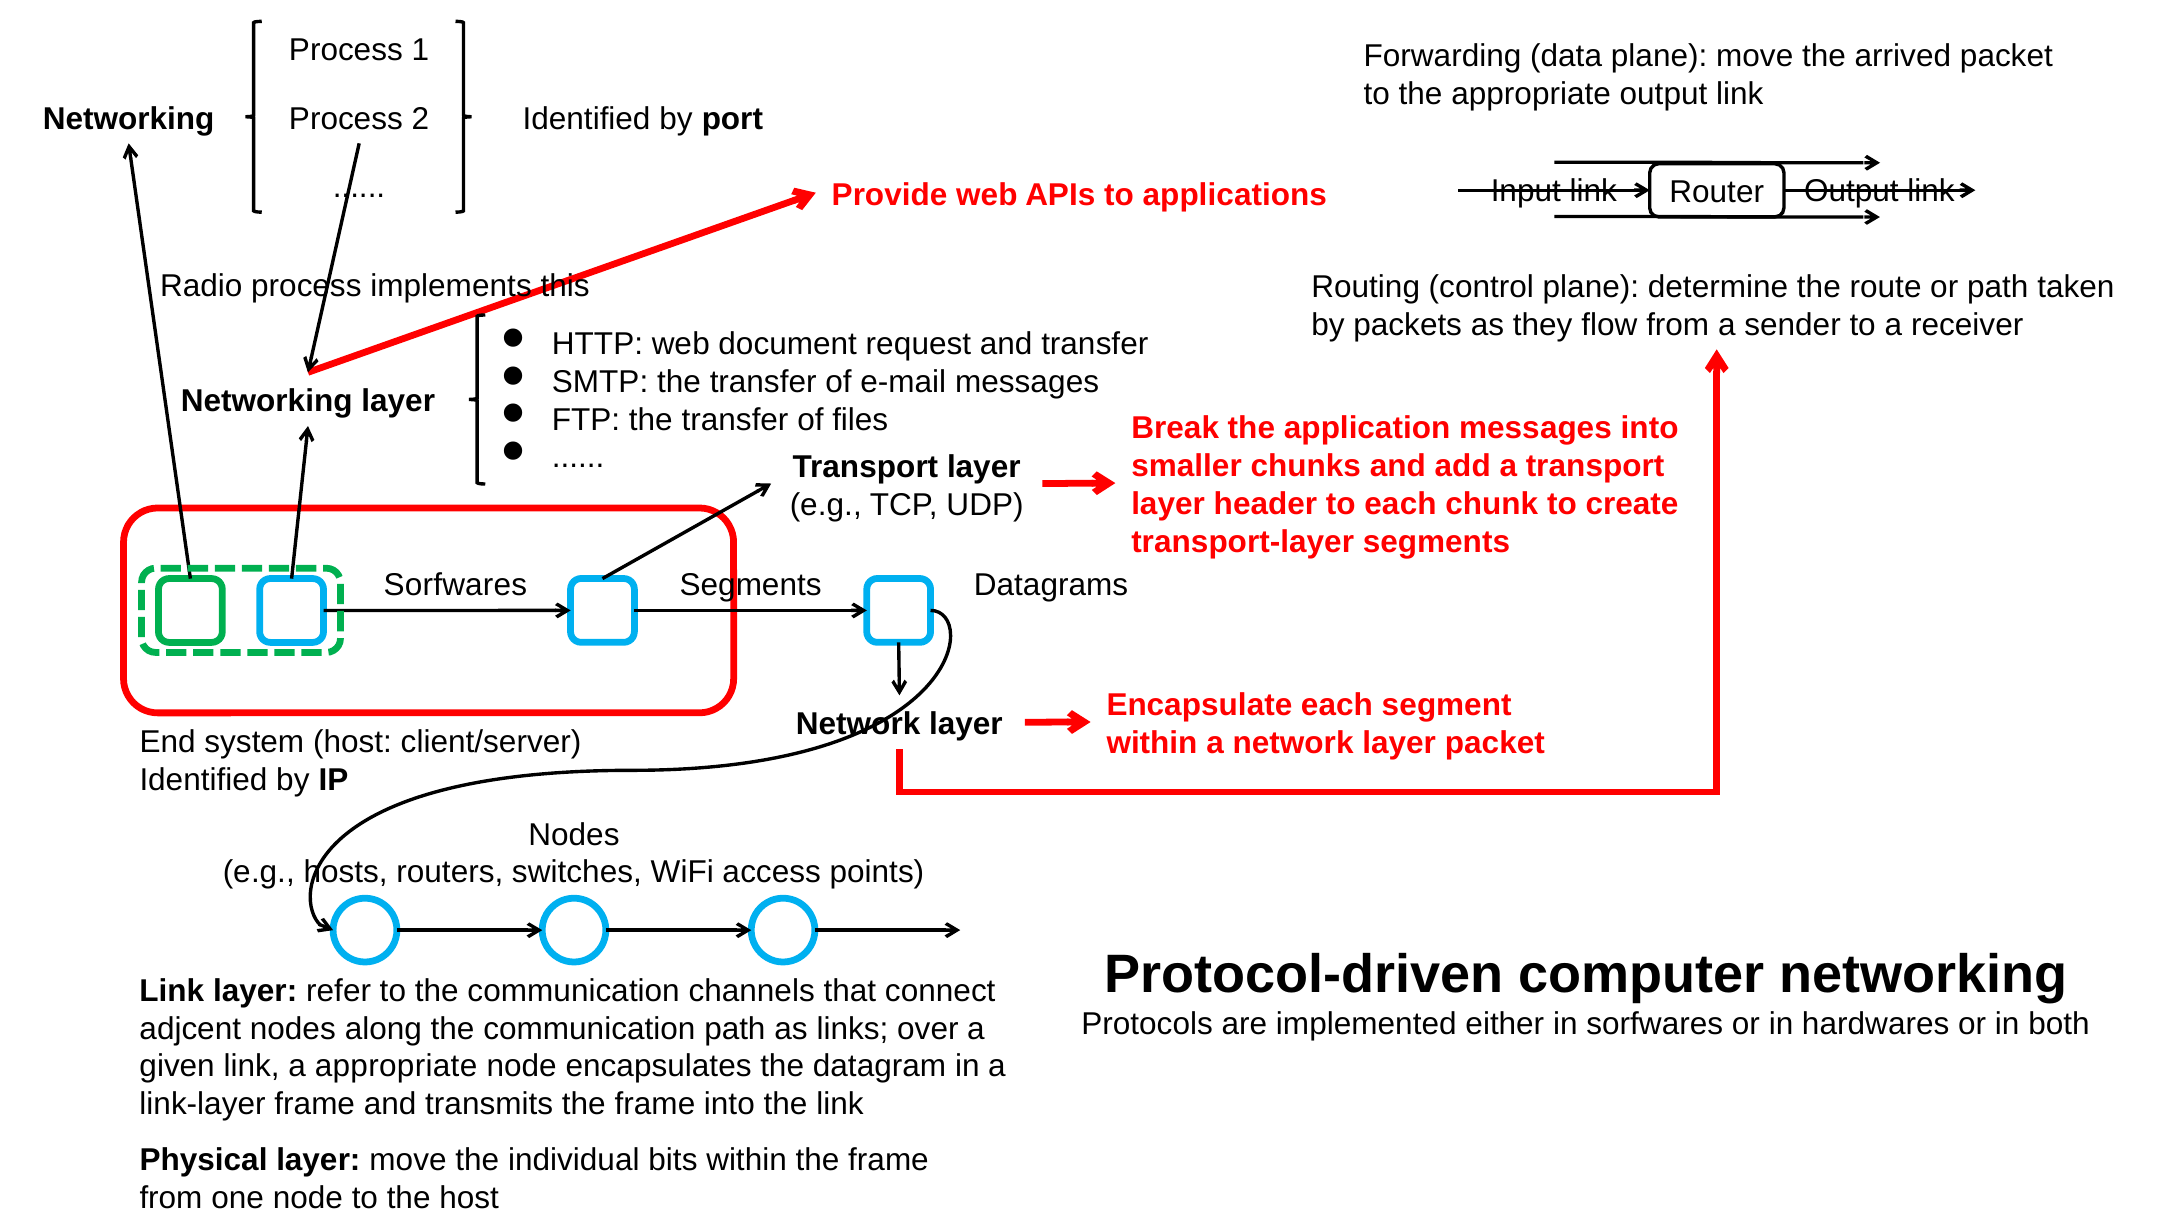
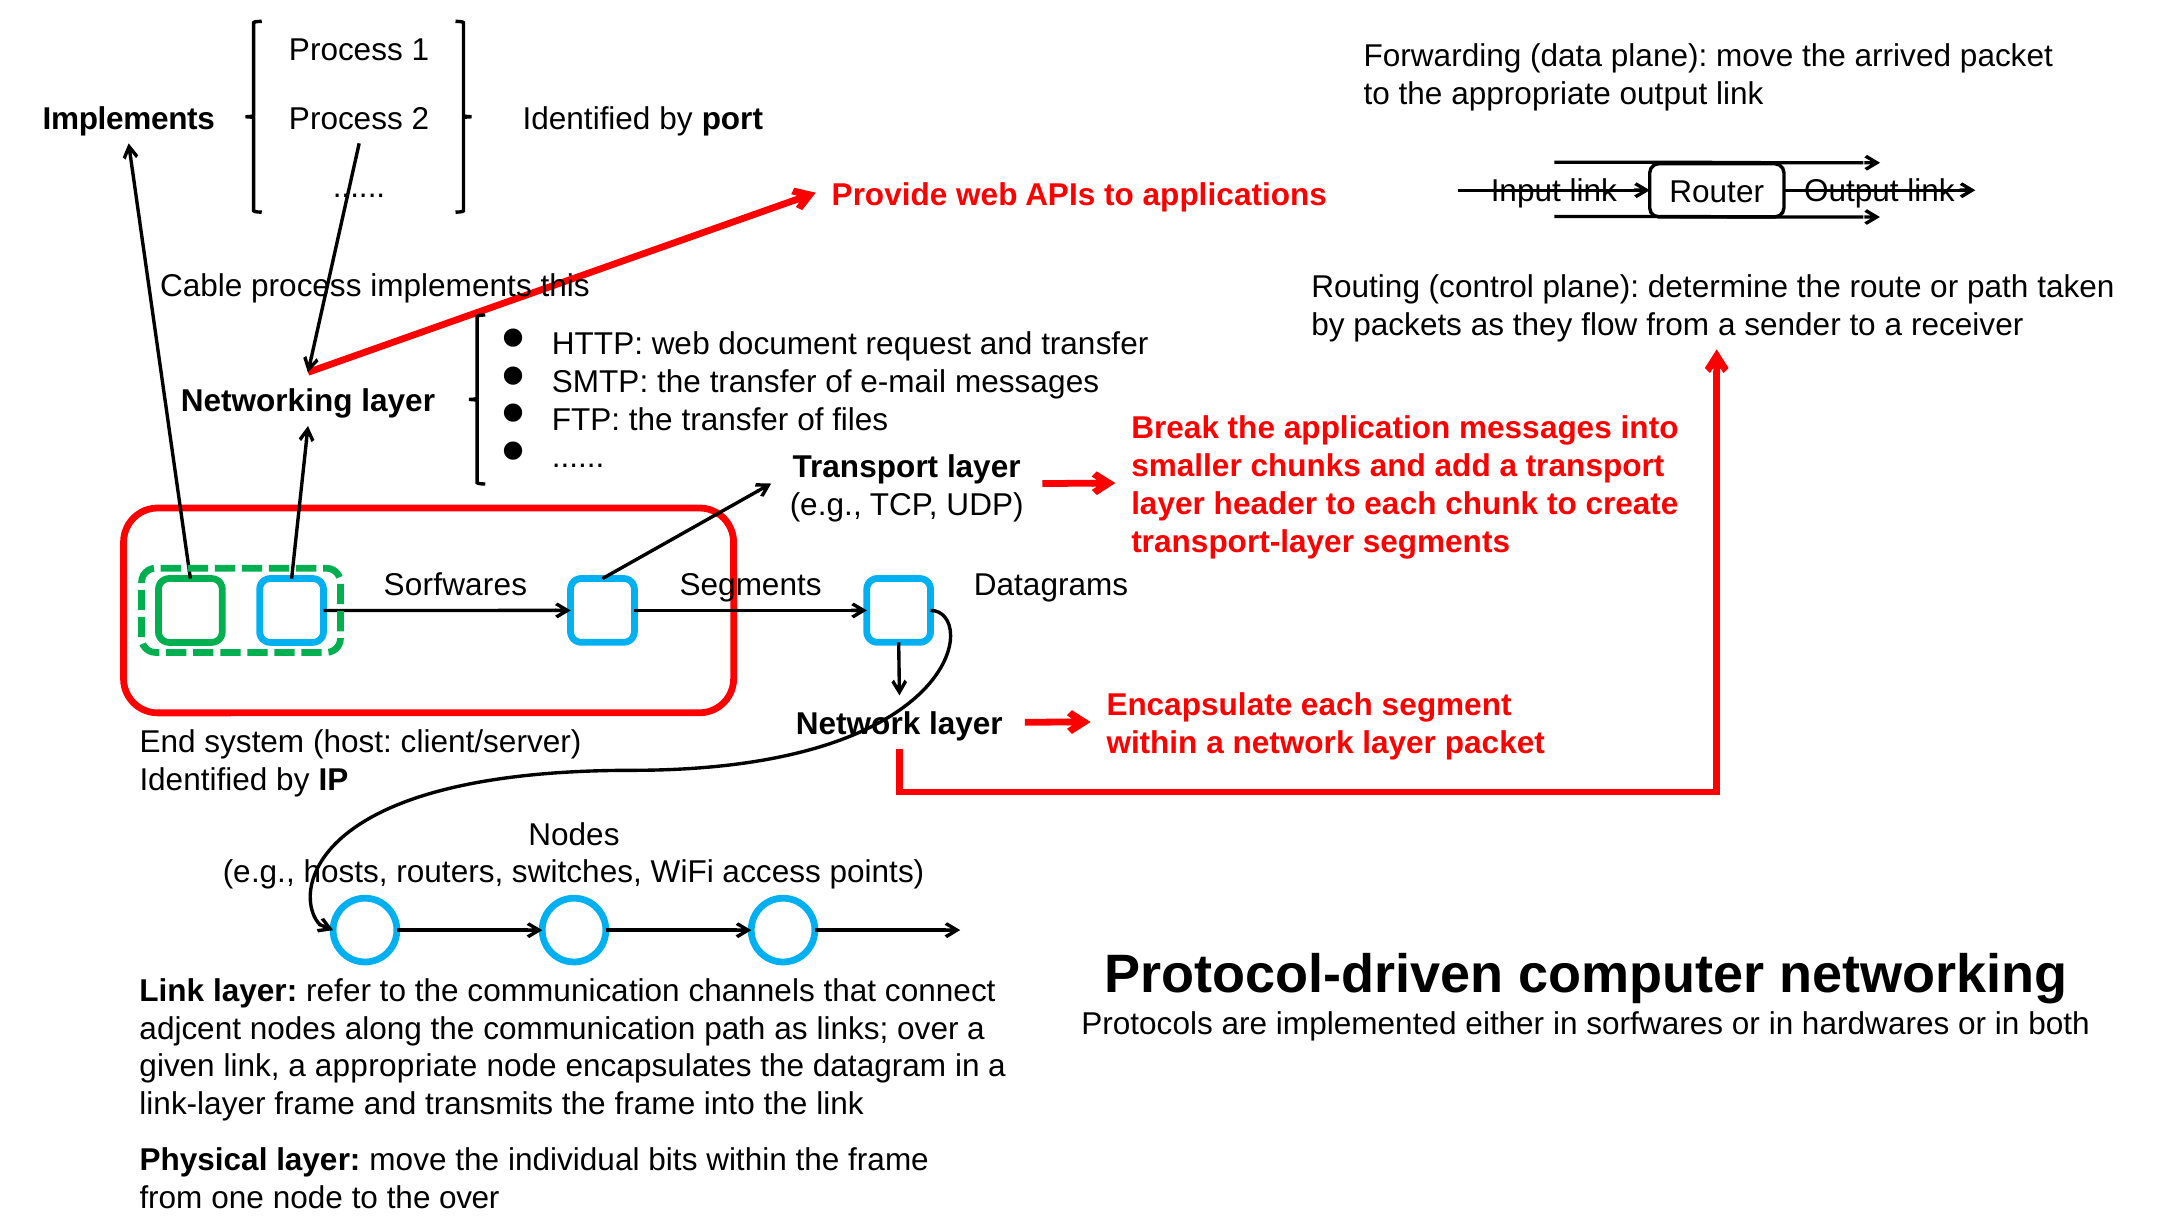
Networking: Networking -> Implements (129, 119)
Radio: Radio -> Cable (201, 286)
the host: host -> over (469, 1197)
